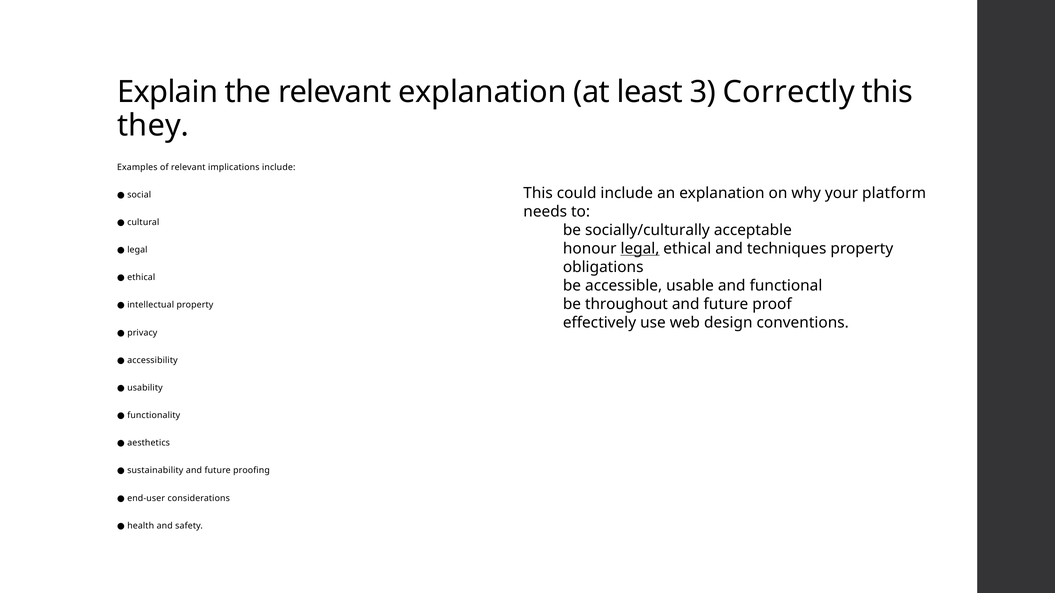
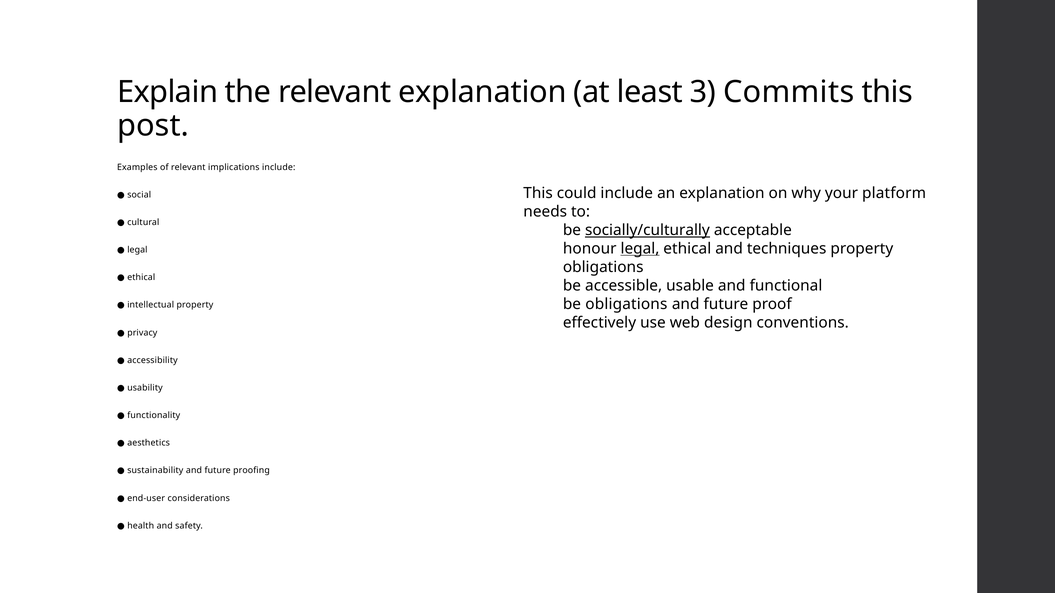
Correctly: Correctly -> Commits (789, 92)
they: they -> post (153, 126)
socially/culturally underline: none -> present (647, 230)
be throughout: throughout -> obligations (626, 304)
